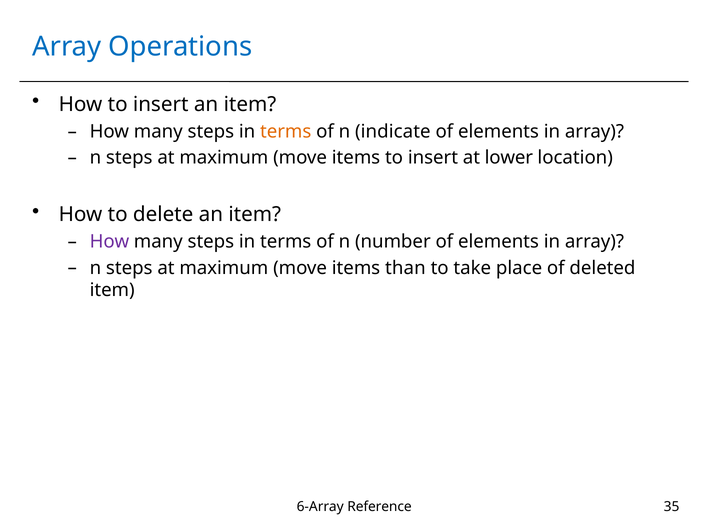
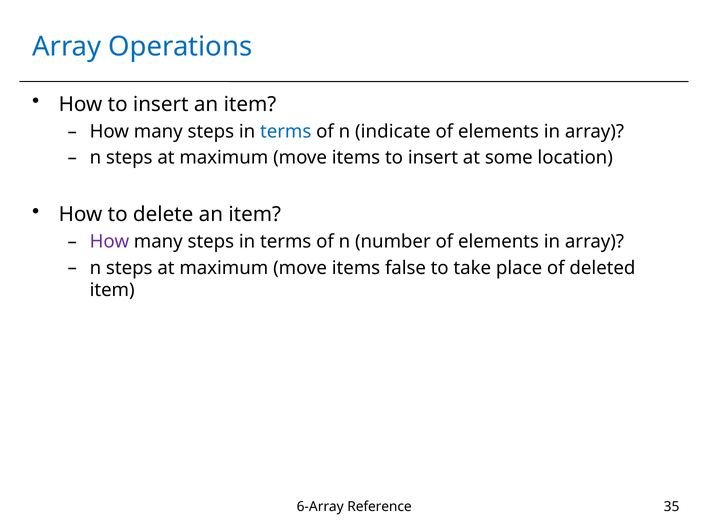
terms colour: orange -> blue (286, 132)
lower: lower -> some (509, 158)
than: than -> false (405, 268)
